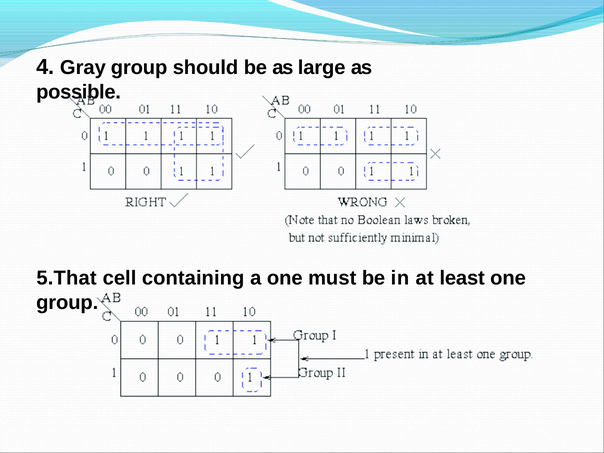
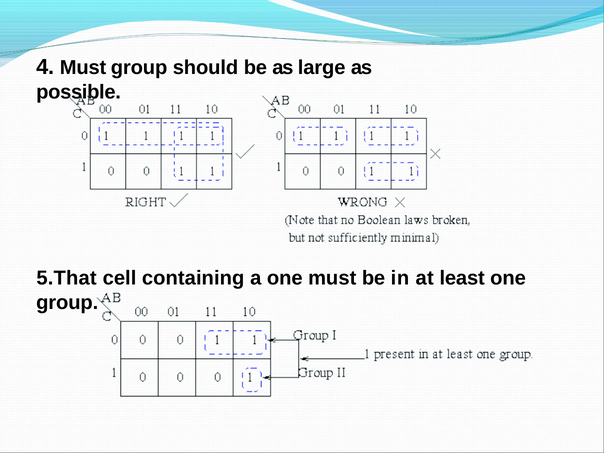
4 Gray: Gray -> Must (83, 67)
